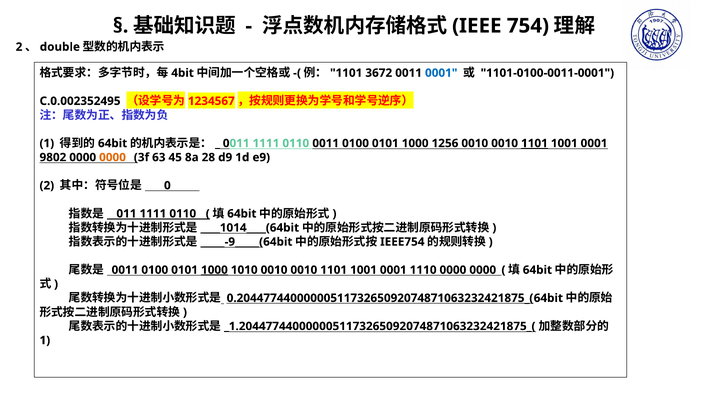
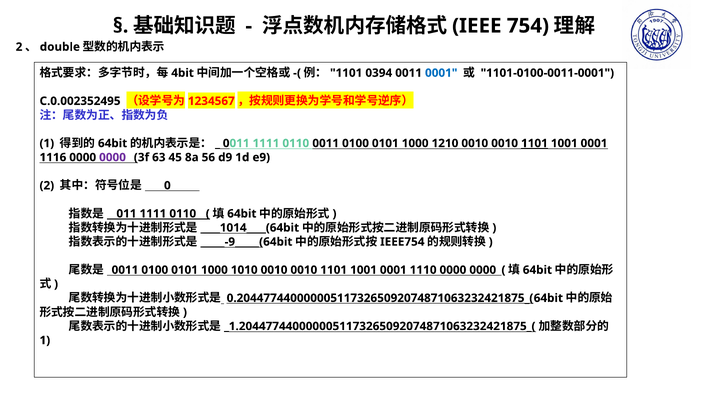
3672: 3672 -> 0394 (379, 73)
1256: 1256 -> 1210 (445, 144)
9802: 9802 -> 1116 (53, 158)
0000 colour: orange -> purple (113, 158)
28: 28 -> 56 (208, 158)
1000 underline: present -> none (214, 270)
